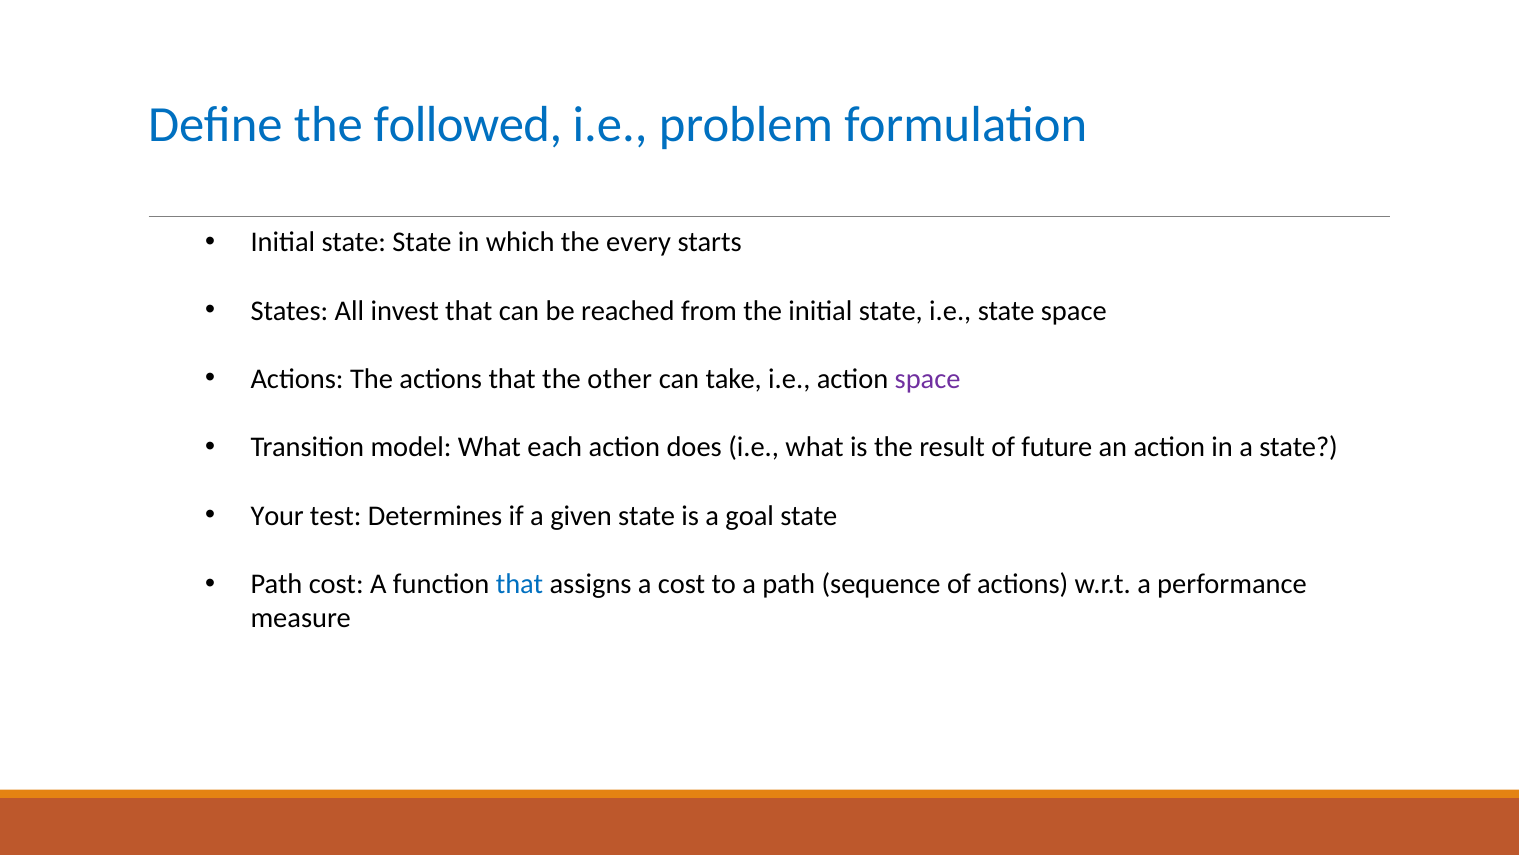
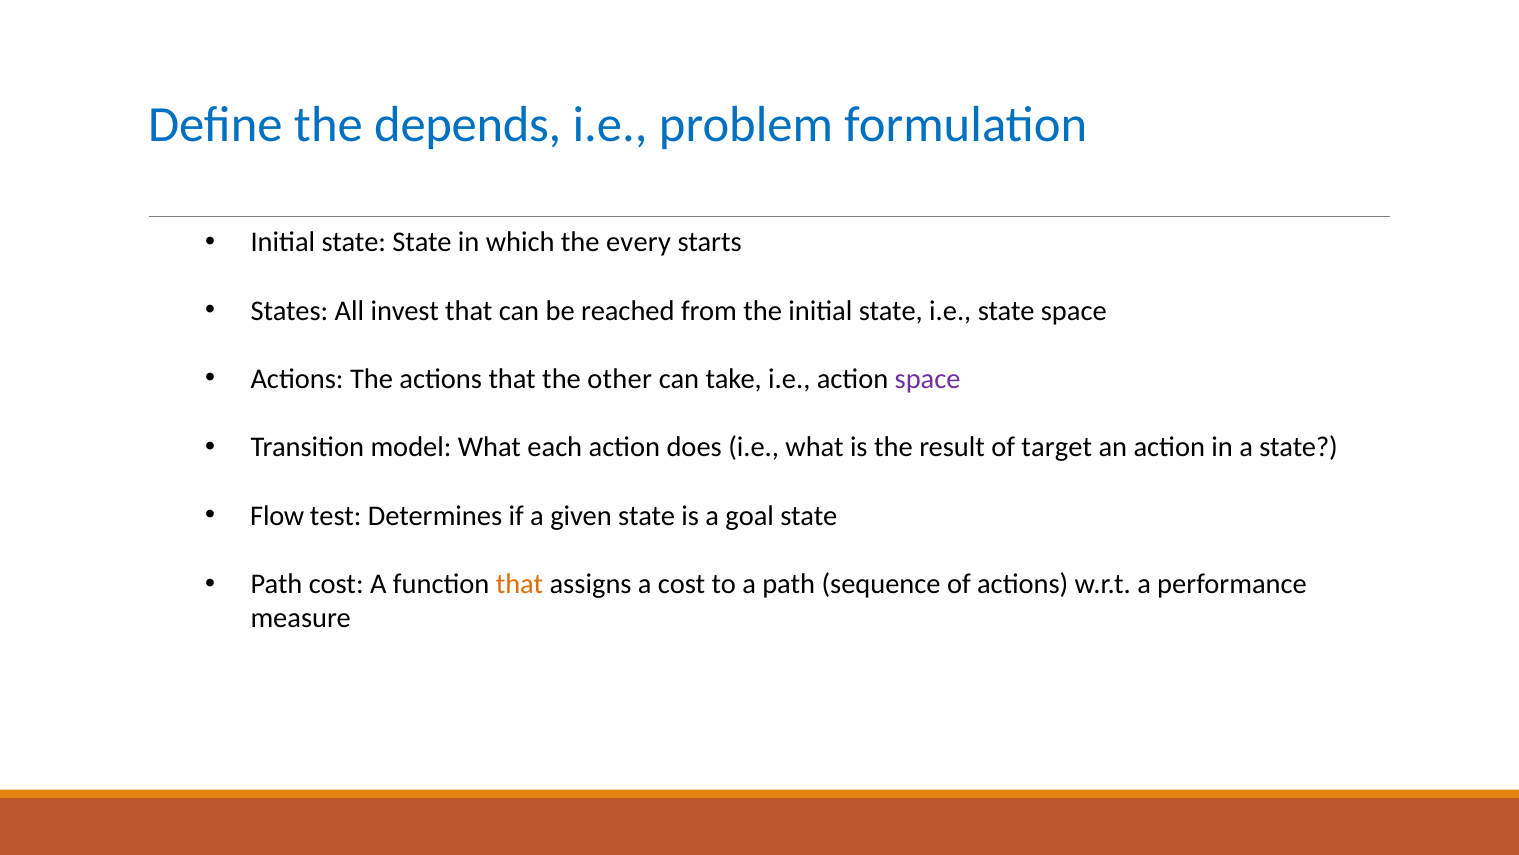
followed: followed -> depends (468, 125)
future: future -> target (1057, 447)
Your: Your -> Flow (277, 516)
that colour: blue -> orange (520, 584)
